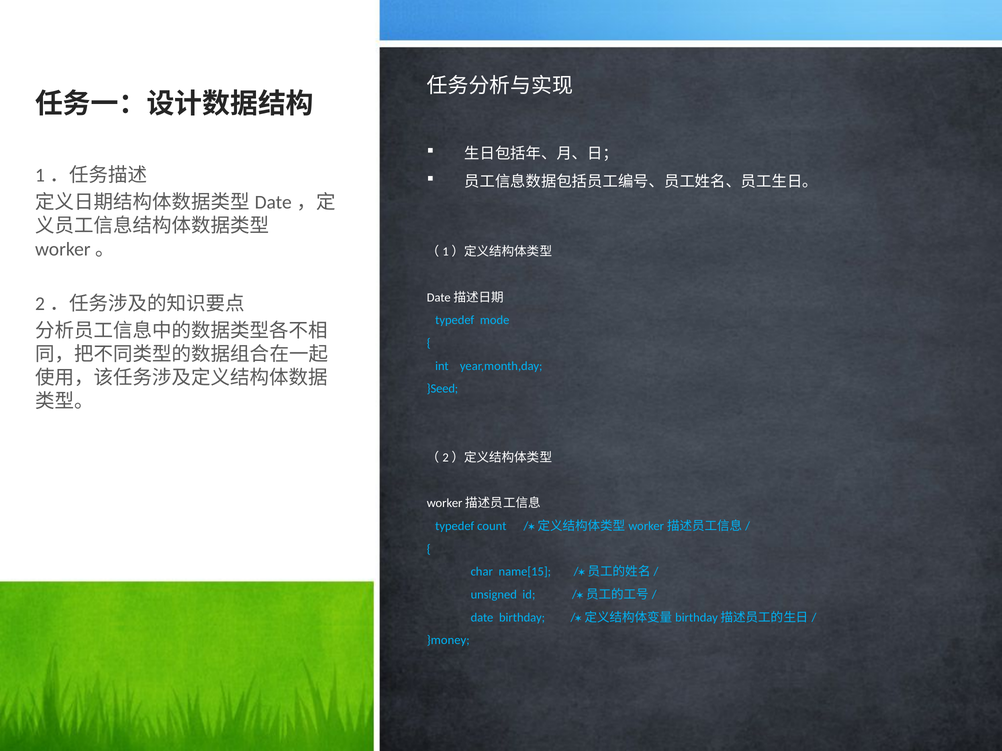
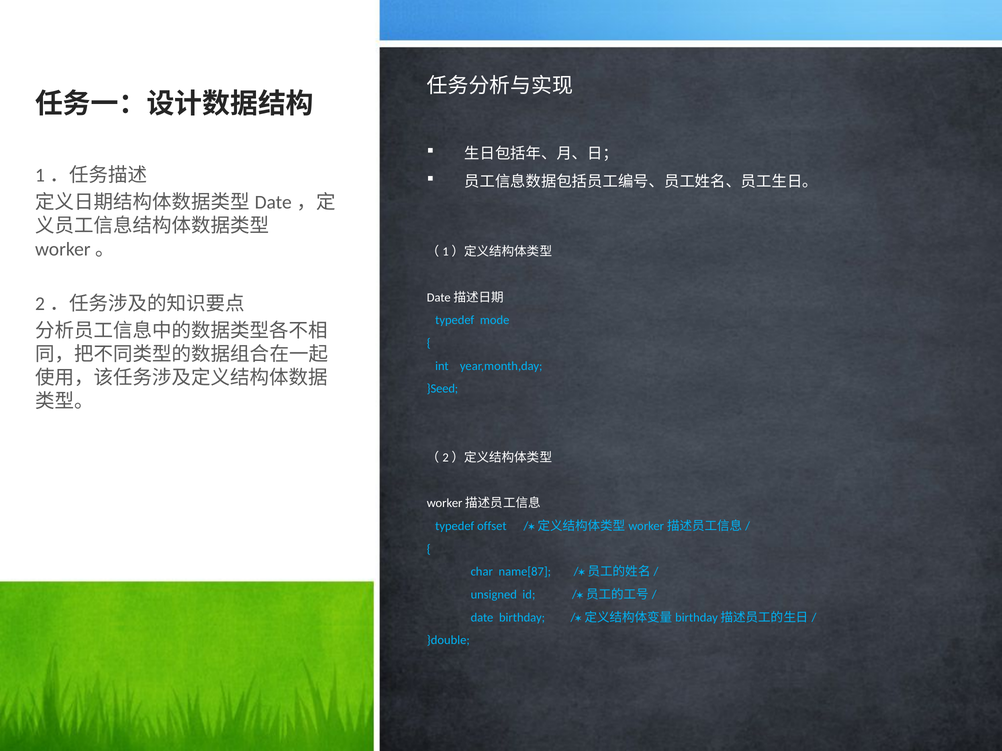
count: count -> offset (492, 526)
name[15: name[15 -> name[87 (525, 572)
}money: }money -> }double (448, 641)
